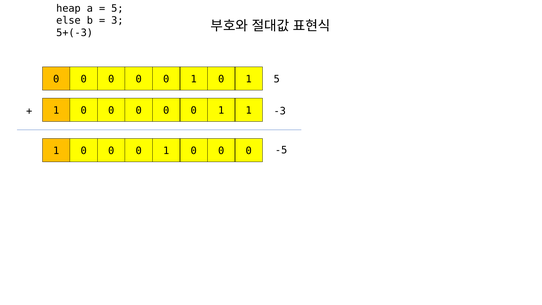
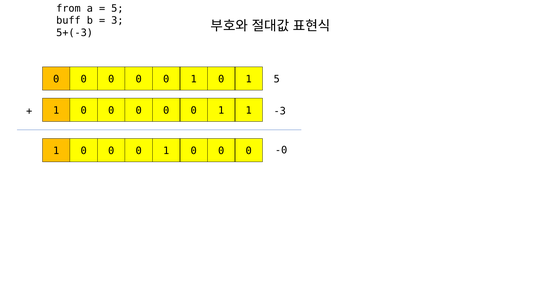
heap: heap -> from (68, 8)
else: else -> buff (68, 21)
-5: -5 -> -0 (281, 150)
